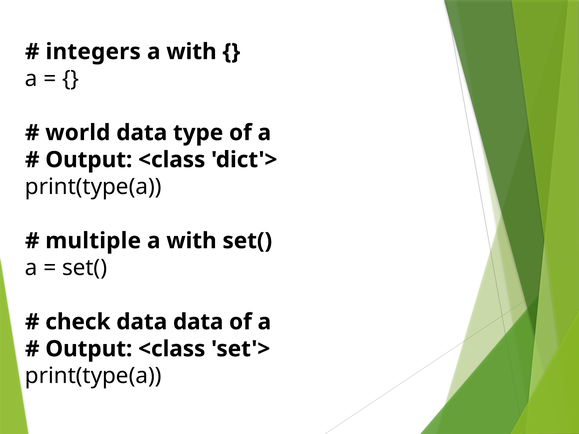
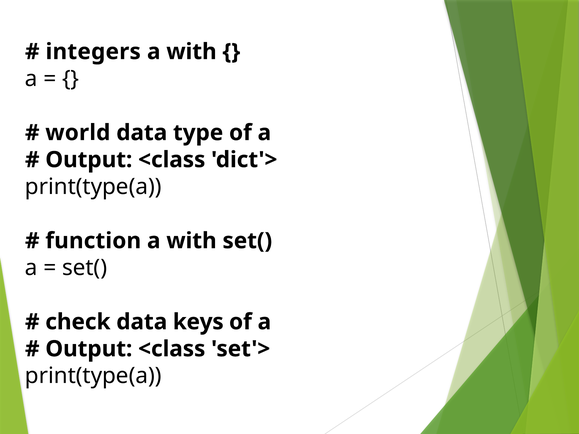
multiple: multiple -> function (93, 241)
data data: data -> keys (198, 322)
